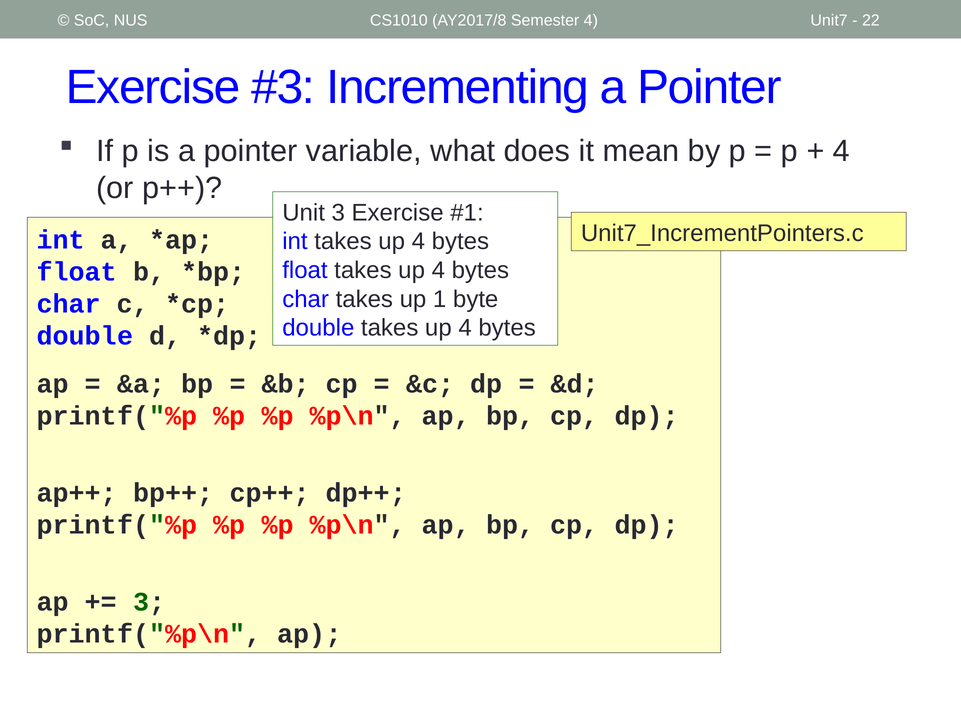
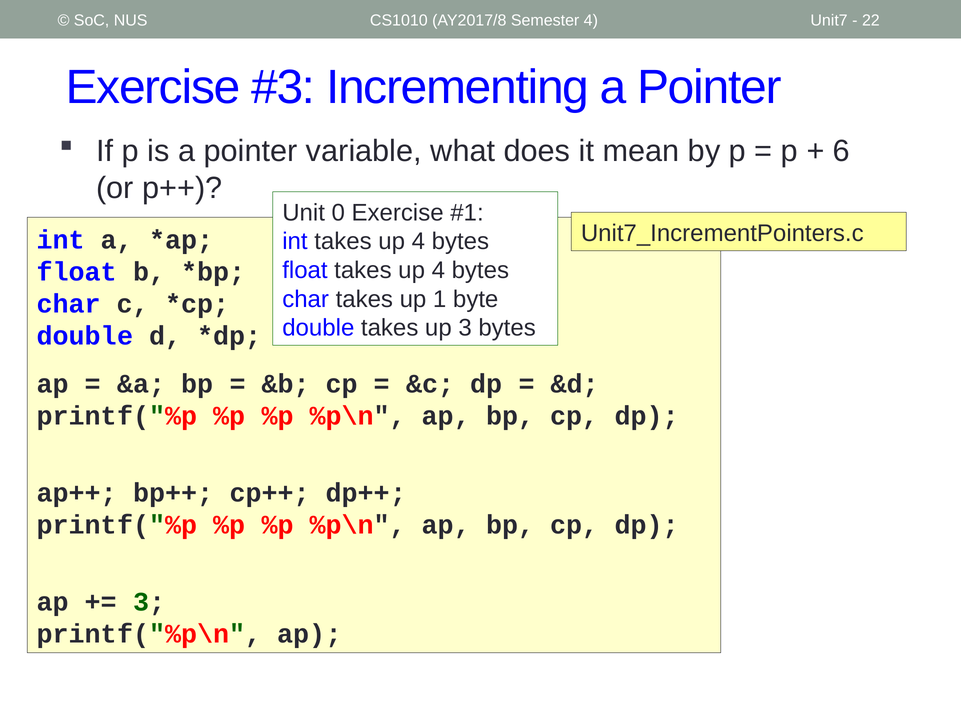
4: 4 -> 6 (841, 151)
Unit 3: 3 -> 0 (338, 212)
double takes up 4: 4 -> 3 (465, 328)
